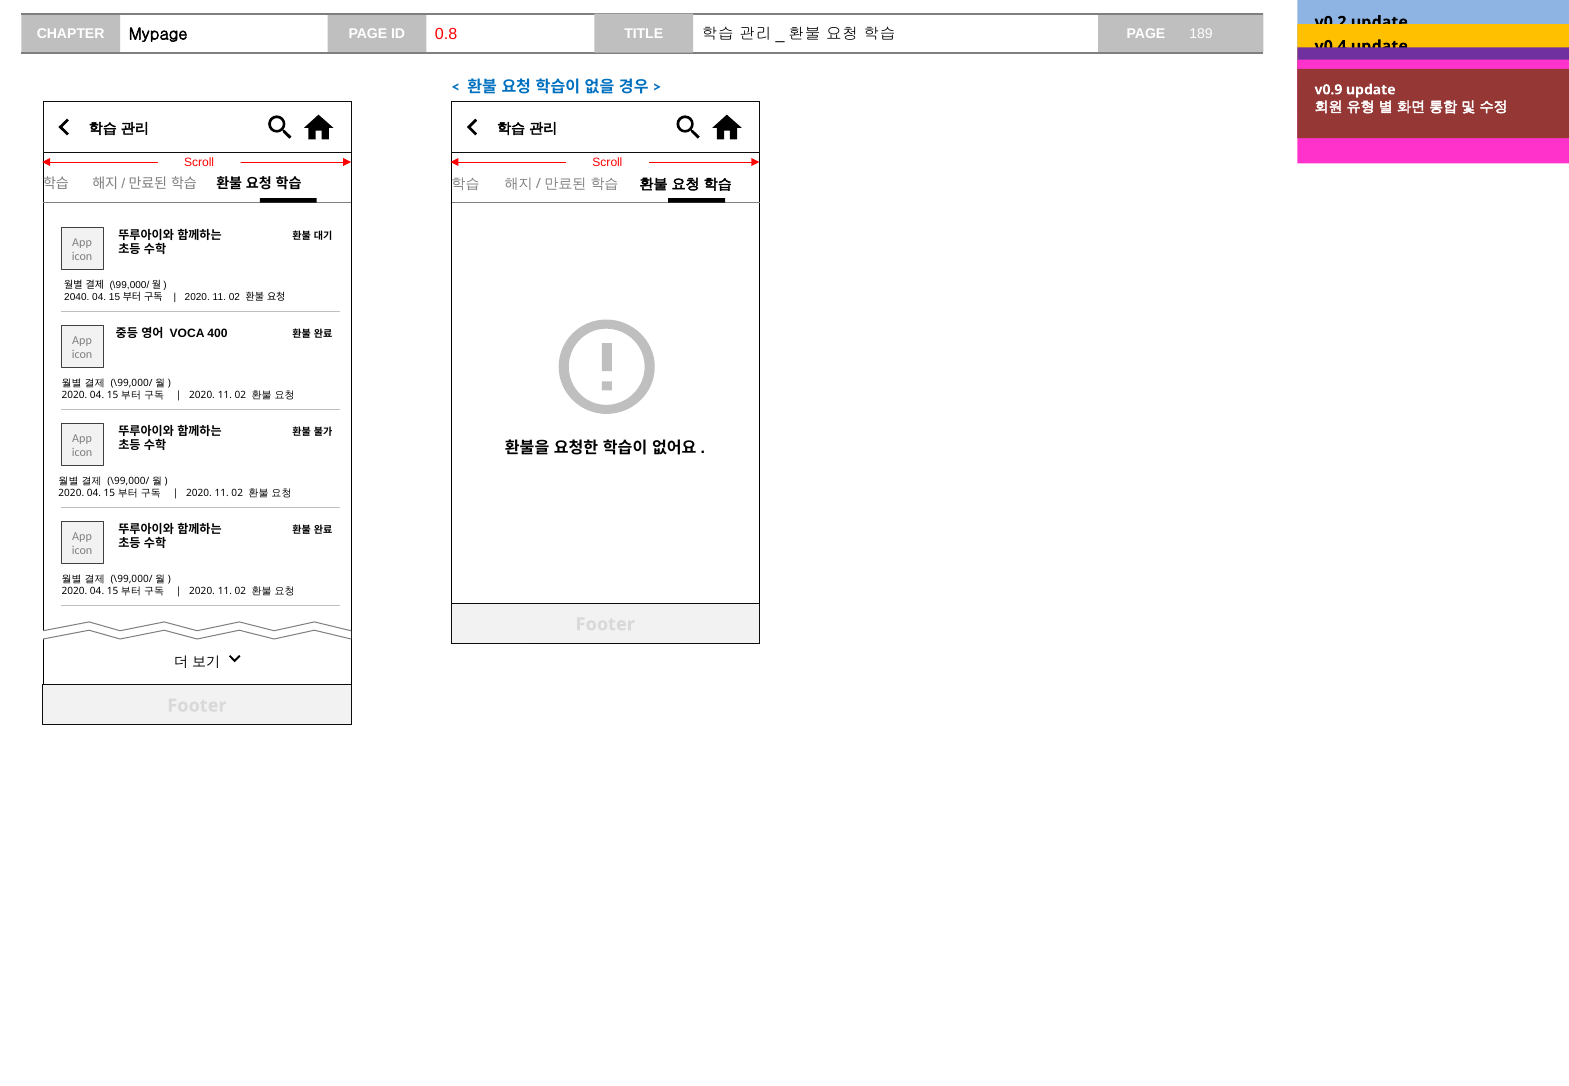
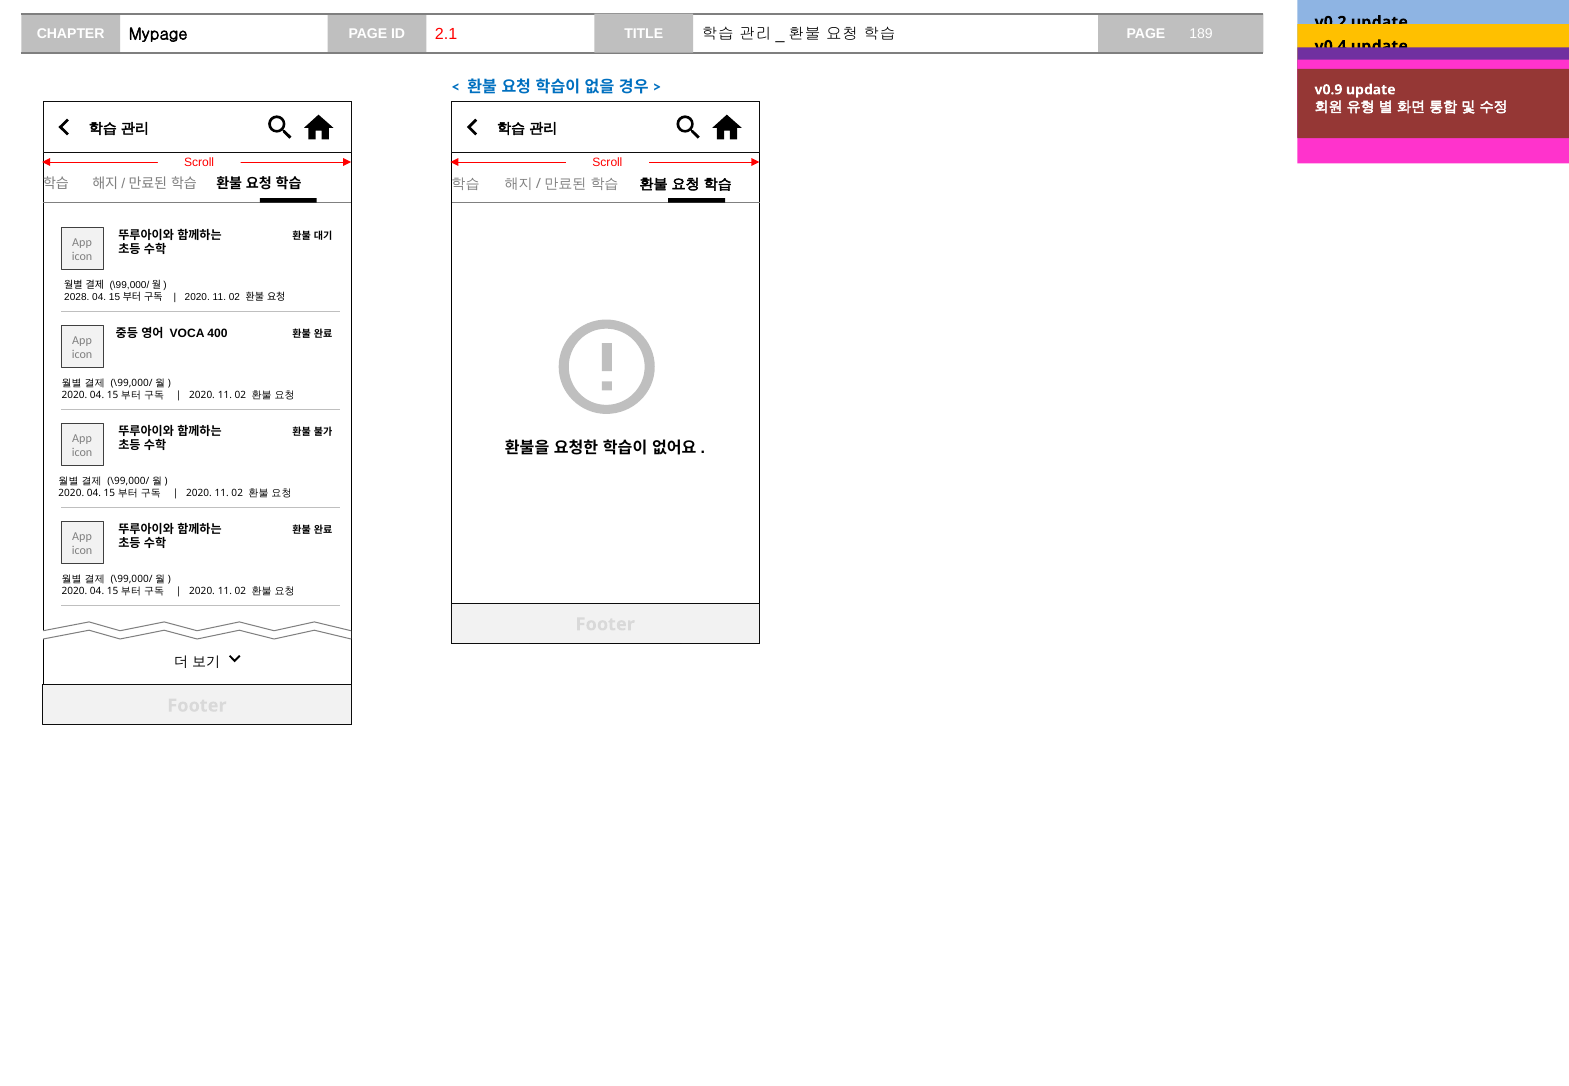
0.8: 0.8 -> 2.1 (446, 34)
2040: 2040 -> 2028 (77, 297)
